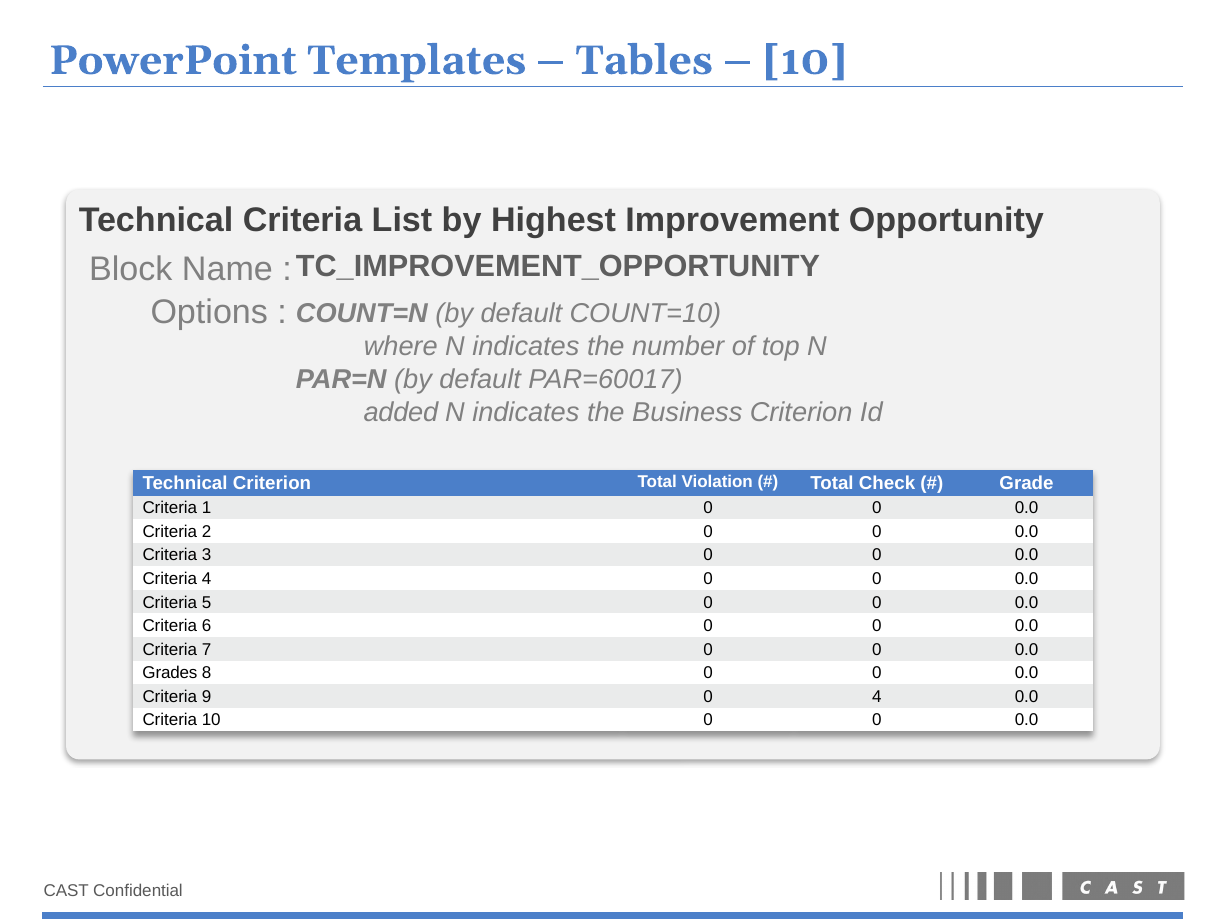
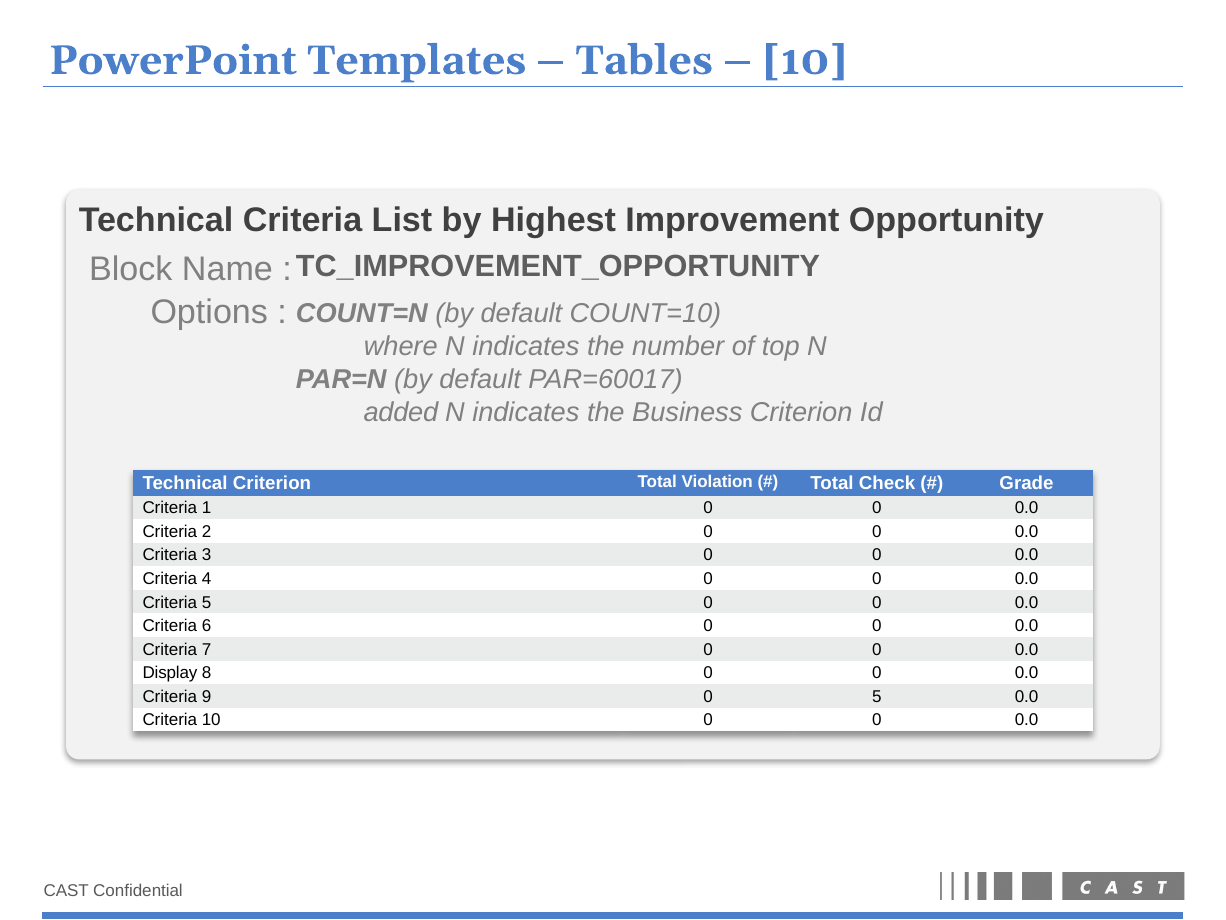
Grades: Grades -> Display (170, 673)
0 4: 4 -> 5 (877, 696)
